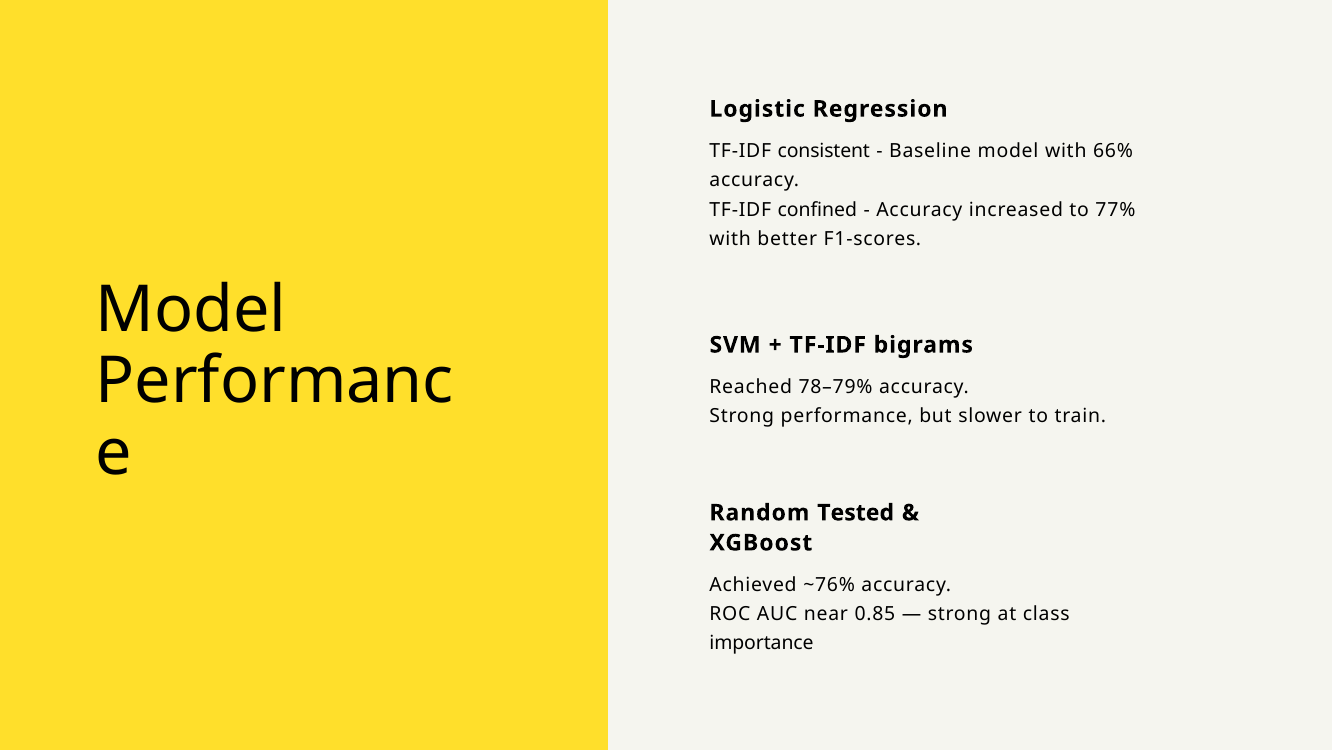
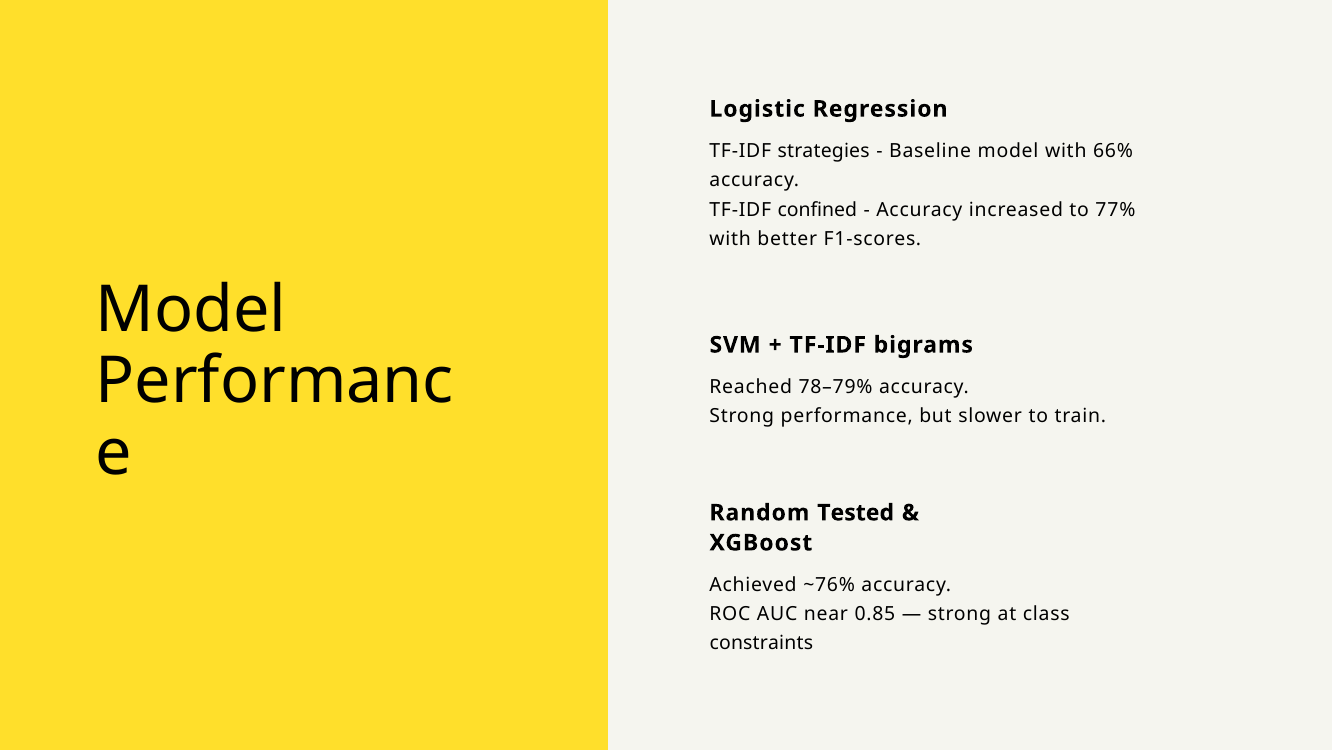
consistent: consistent -> strategies (824, 151)
importance: importance -> constraints (761, 643)
